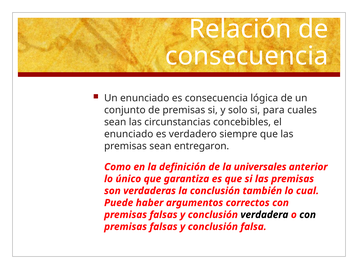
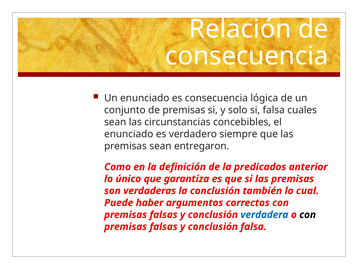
si para: para -> falsa (274, 110)
universales: universales -> predicados (260, 167)
verdadera colour: black -> blue (264, 214)
